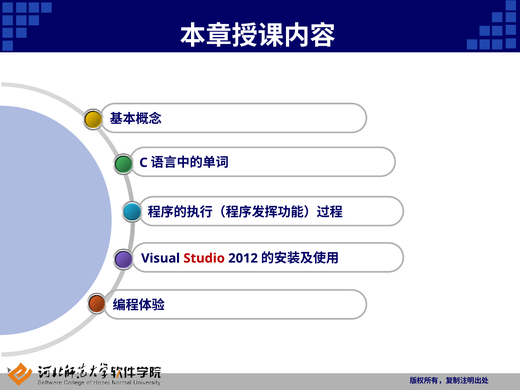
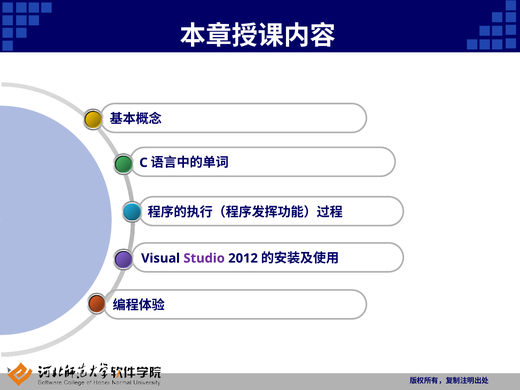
Studio colour: red -> purple (204, 258)
